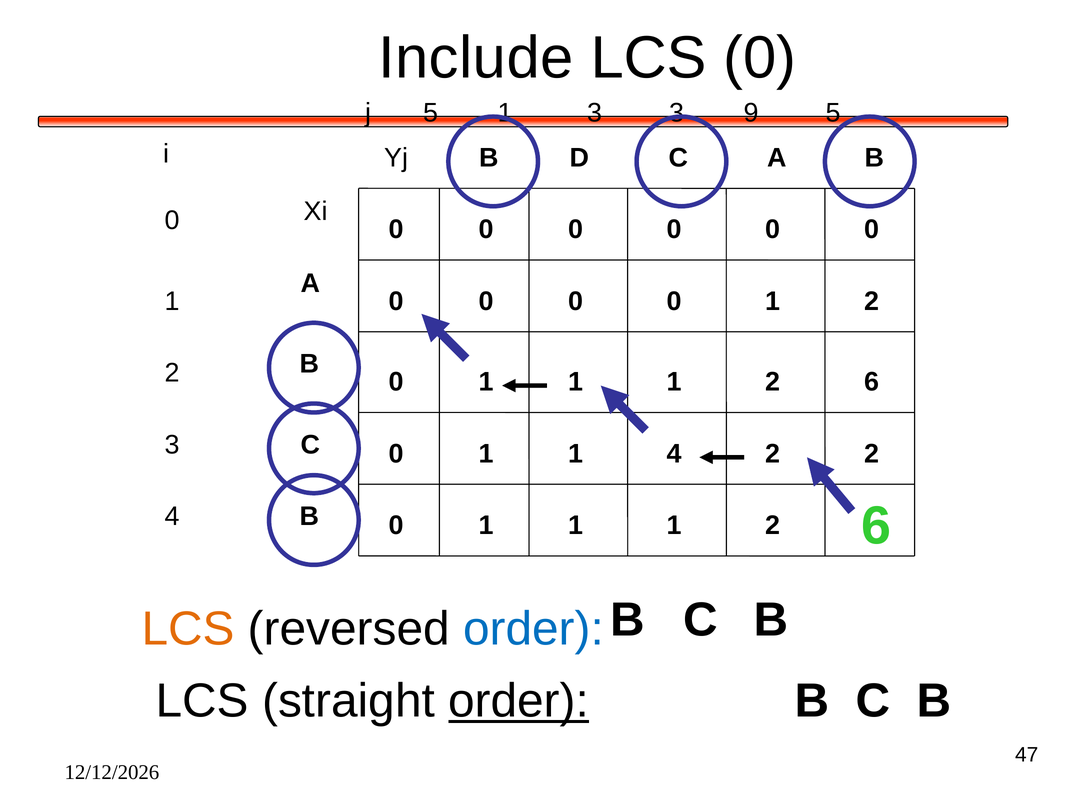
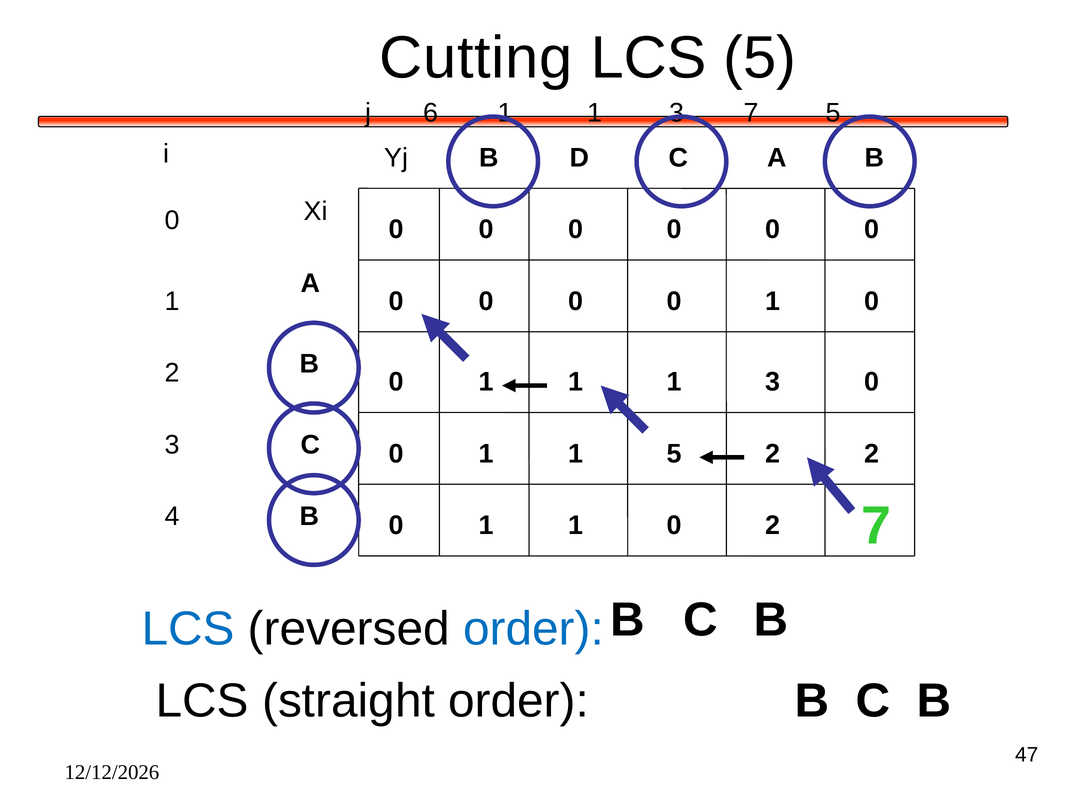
Include: Include -> Cutting (476, 58)
LCS 0: 0 -> 5 (760, 58)
j 5: 5 -> 6 (431, 113)
3: 3 -> 1 (595, 113)
9: 9 -> 7 (751, 113)
2: 2 -> 0 (872, 301)
2: 2 -> 3 (773, 382)
6: 6 -> 0 (872, 382)
1 4: 4 -> 5 (674, 454)
1 1 1: 1 -> 0 (674, 525)
2 6: 6 -> 7 (876, 526)
LCS colour: orange -> blue (188, 629)
order underline: present -> none (519, 701)
